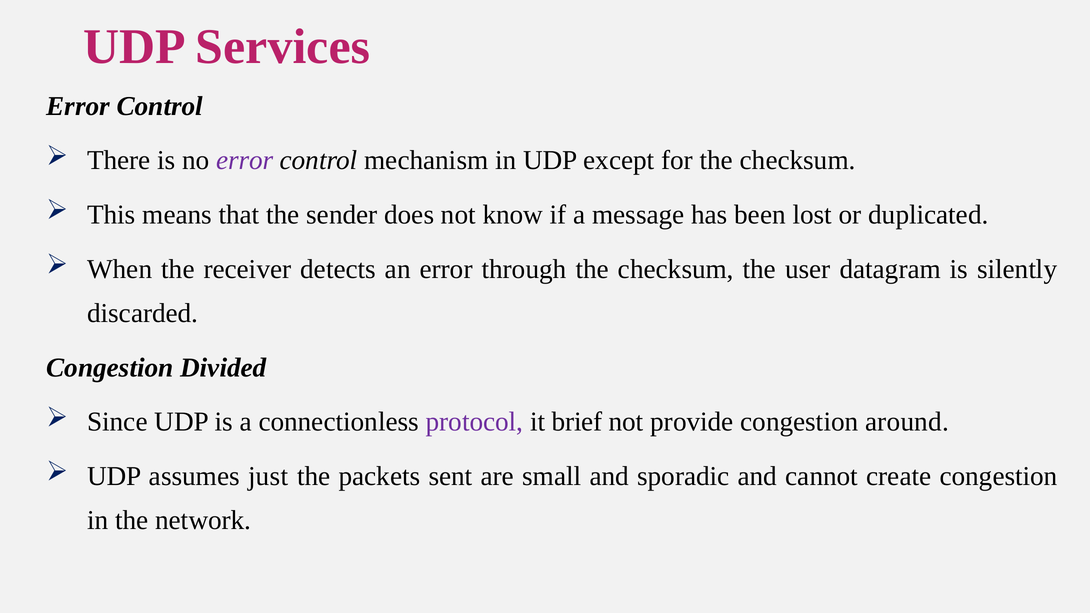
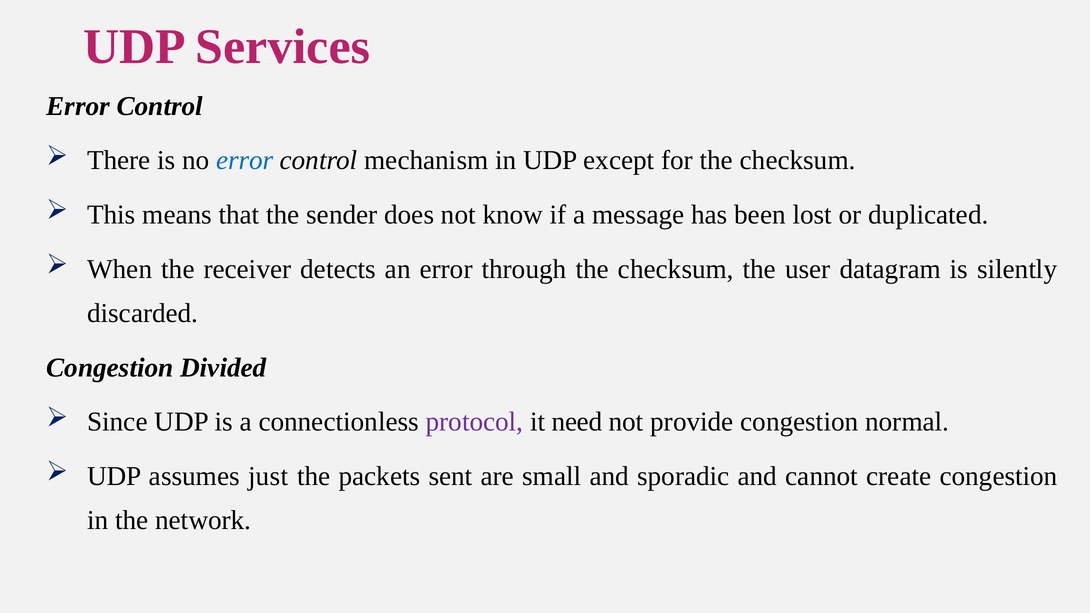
error colour: purple -> blue (245, 161)
brief: brief -> need (577, 422)
around: around -> normal (907, 422)
